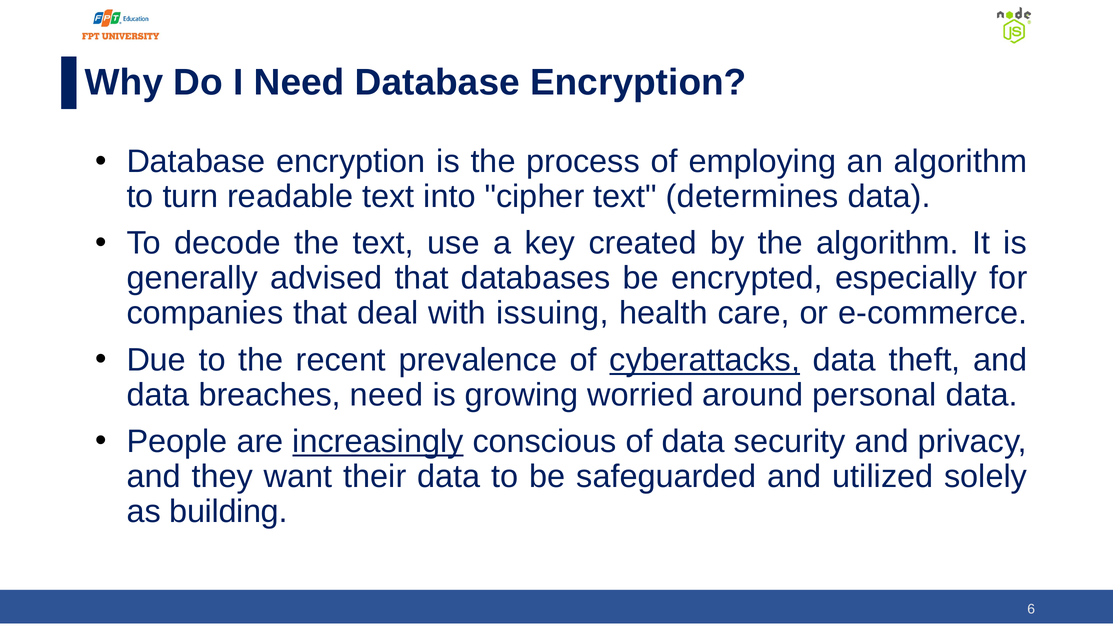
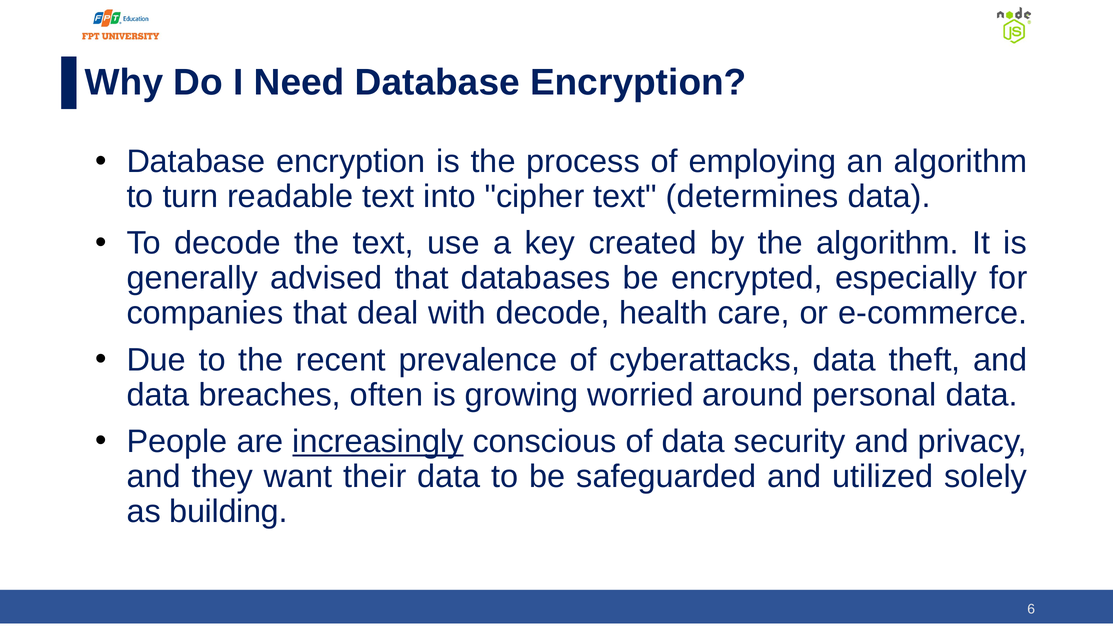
with issuing: issuing -> decode (553, 313)
cyberattacks underline: present -> none (705, 360)
breaches need: need -> often (387, 395)
